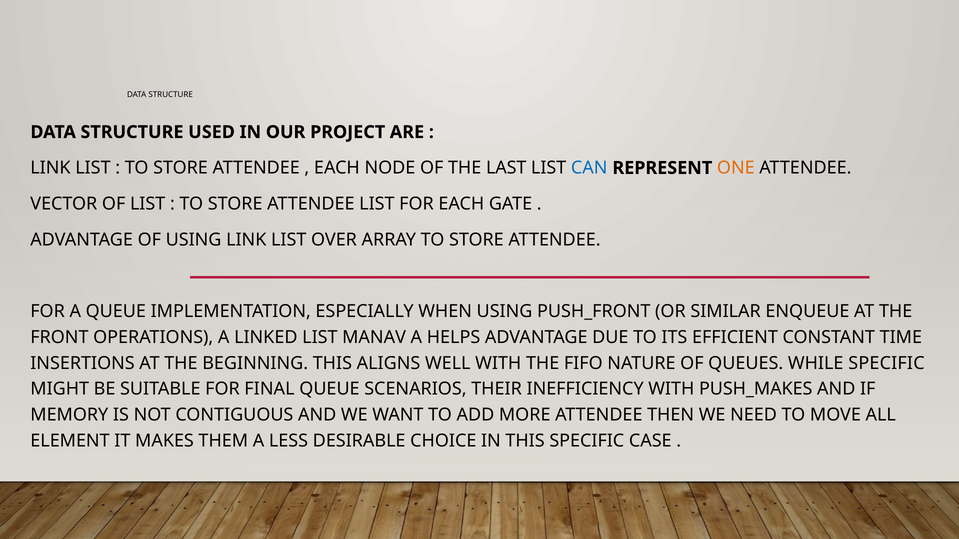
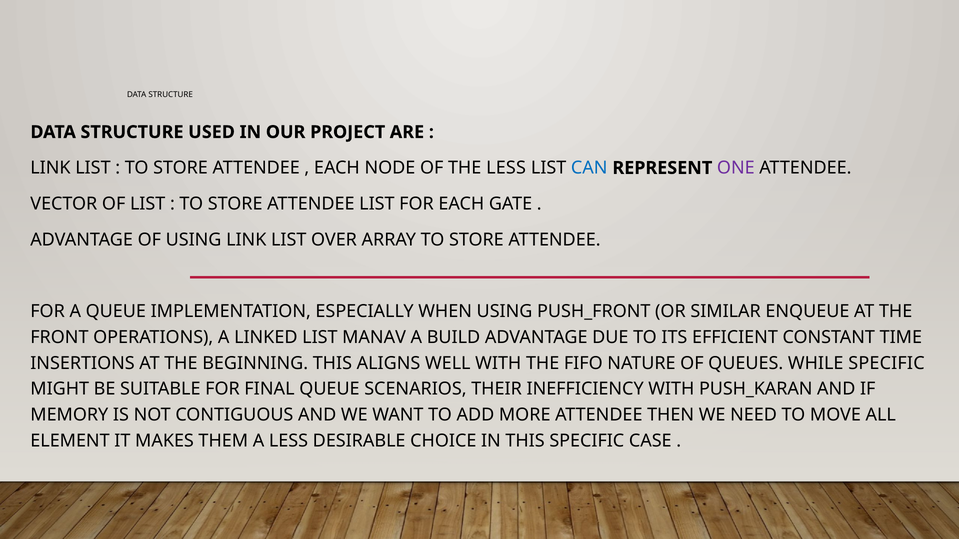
THE LAST: LAST -> LESS (506, 168)
ONE colour: orange -> purple (736, 168)
HELPS: HELPS -> BUILD (454, 337)
PUSH_MAKES: PUSH_MAKES -> PUSH_KARAN (756, 389)
